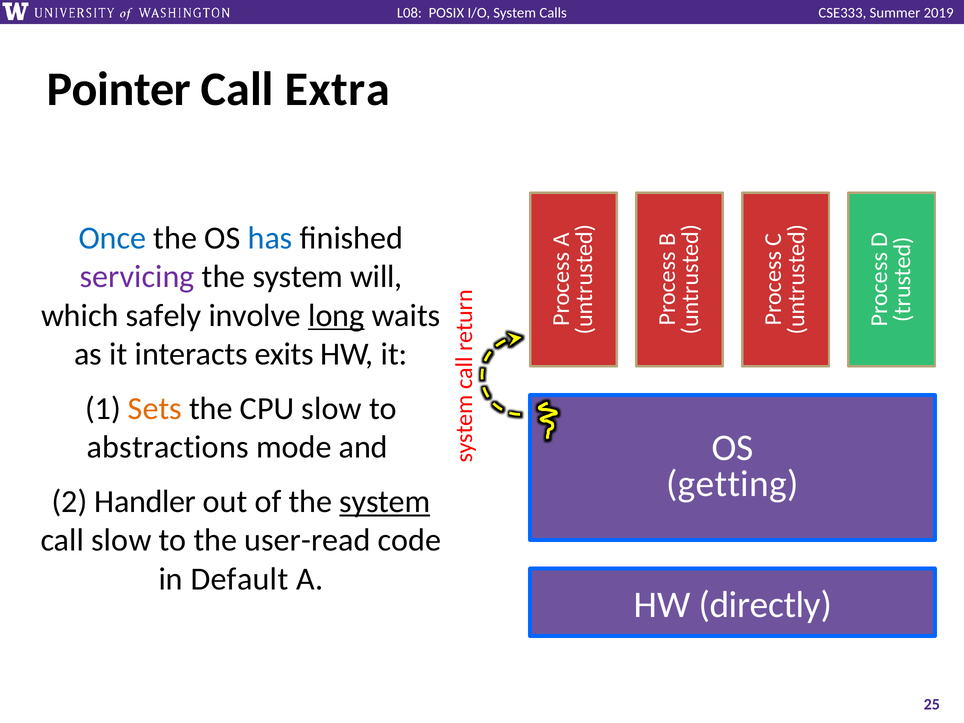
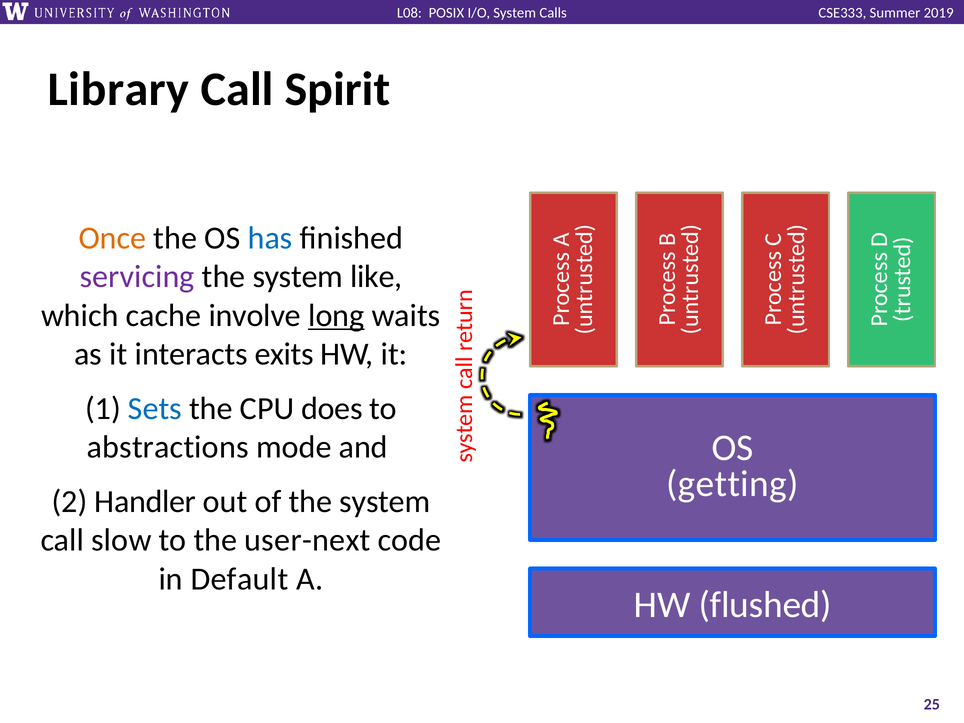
Pointer: Pointer -> Library (118, 89)
Extra: Extra -> Spirit (338, 89)
Once colour: blue -> orange (112, 238)
will: will -> like (376, 277)
safely: safely -> cache (164, 315)
Sets colour: orange -> blue (155, 409)
CPU slow: slow -> does (332, 409)
system underline: present -> none (385, 502)
user-read: user-read -> user-next (307, 540)
directly: directly -> flushed (765, 605)
